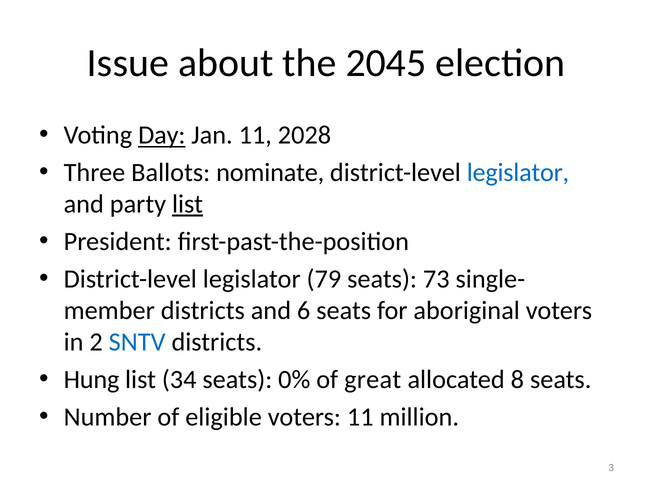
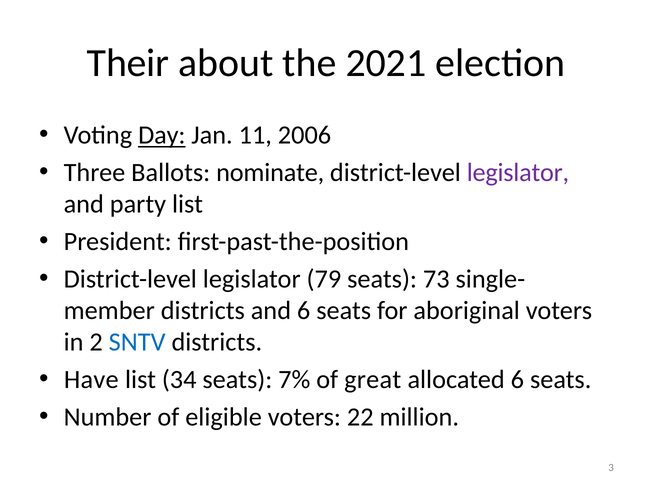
Issue: Issue -> Their (128, 63)
2045: 2045 -> 2021 (386, 63)
2028: 2028 -> 2006 (304, 135)
legislator colour: blue -> purple (518, 173)
list underline: present -> none (188, 204)
Hung: Hung -> Have (91, 379)
0%: 0% -> 7% (294, 379)
allocated 8: 8 -> 6 (517, 379)
voters 11: 11 -> 22 (360, 417)
